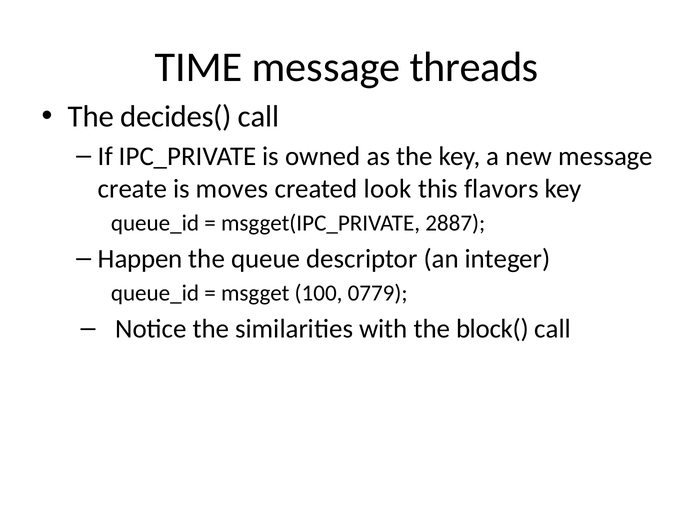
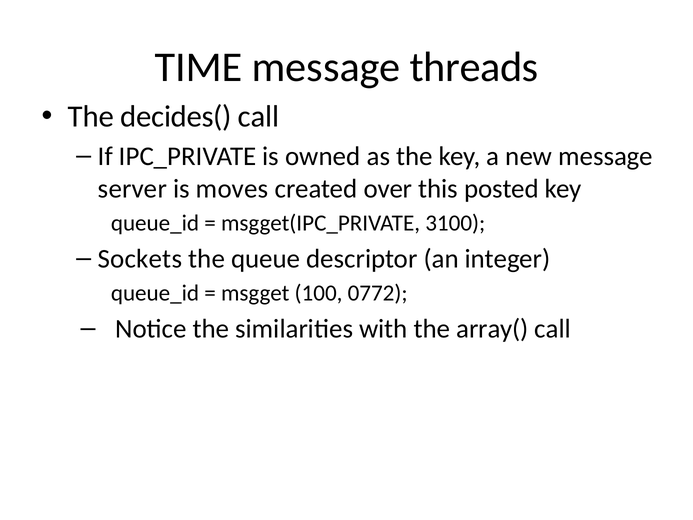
create: create -> server (132, 189)
look: look -> over (388, 189)
flavors: flavors -> posted (501, 189)
2887: 2887 -> 3100 (455, 223)
Happen: Happen -> Sockets (140, 259)
0779: 0779 -> 0772 (378, 293)
block(: block( -> array( (492, 329)
